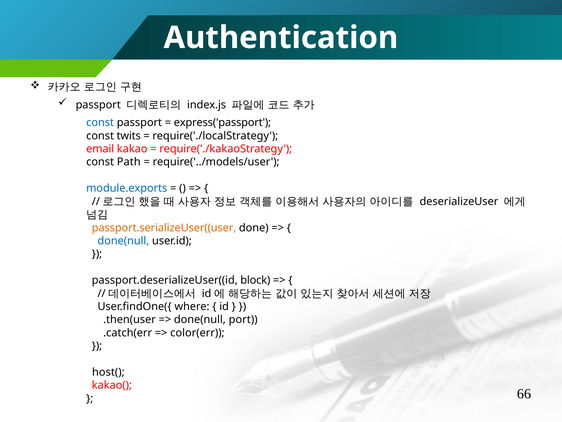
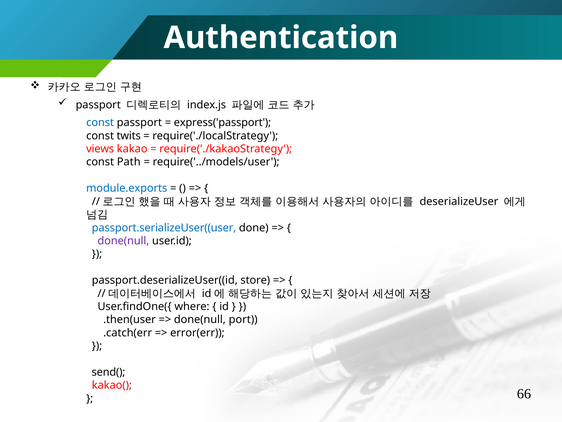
email: email -> views (100, 149)
passport.serializeUser((user colour: orange -> blue (164, 227)
done(null colour: blue -> purple (123, 241)
block: block -> store (255, 280)
color(err: color(err -> error(err (197, 332)
host(: host( -> send( (108, 372)
